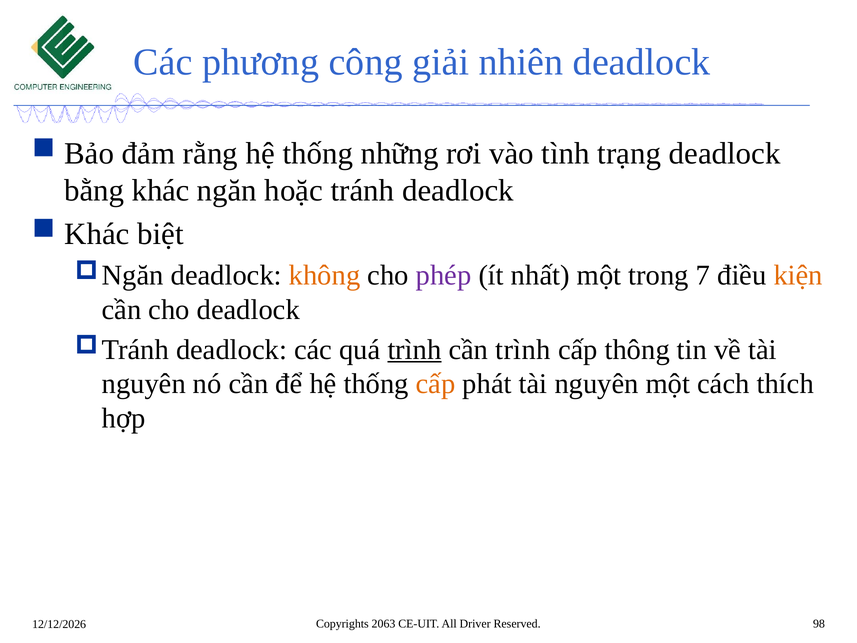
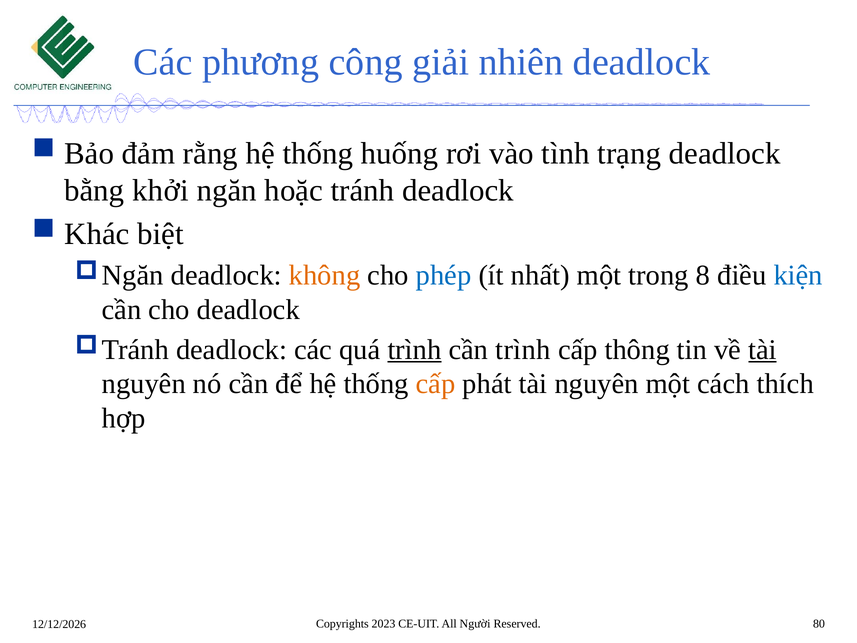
những: những -> huống (400, 154)
bằng khác: khác -> khởi (160, 191)
phép colour: purple -> blue (444, 275)
7: 7 -> 8 (703, 275)
kiện colour: orange -> blue (798, 275)
tài underline: none -> present (763, 349)
2063: 2063 -> 2023 (384, 624)
Driver: Driver -> Người (475, 624)
98: 98 -> 80 (819, 624)
